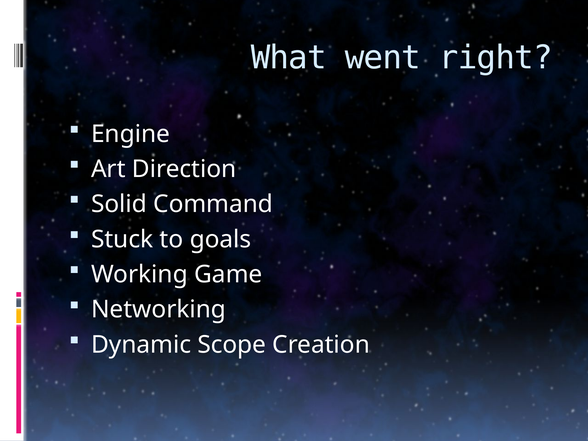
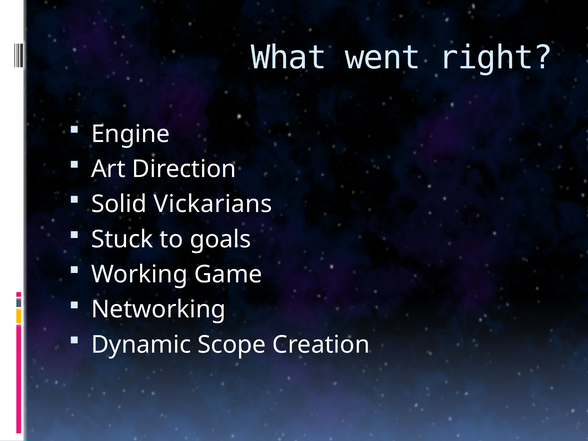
Command: Command -> Vickarians (213, 204)
